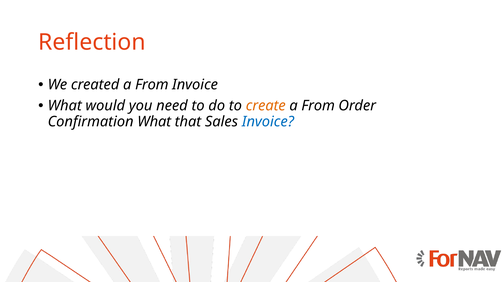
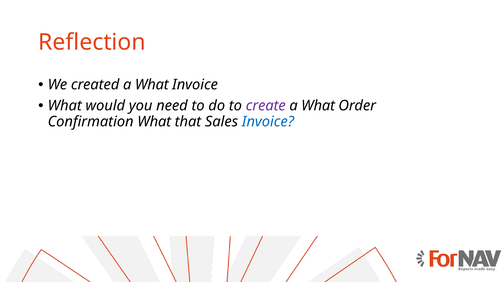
created a From: From -> What (152, 85)
create colour: orange -> purple (266, 106)
From: From -> What (318, 106)
